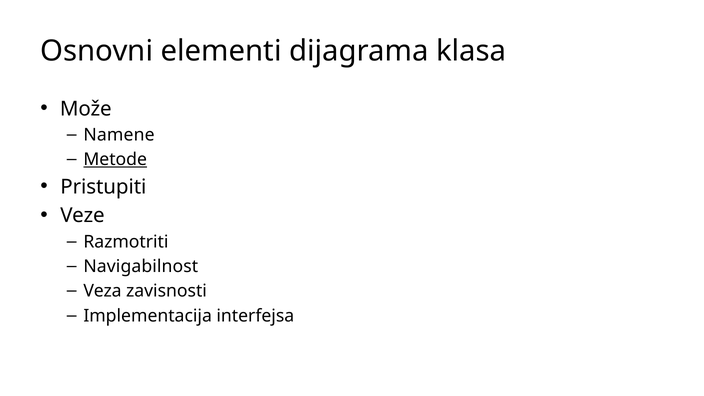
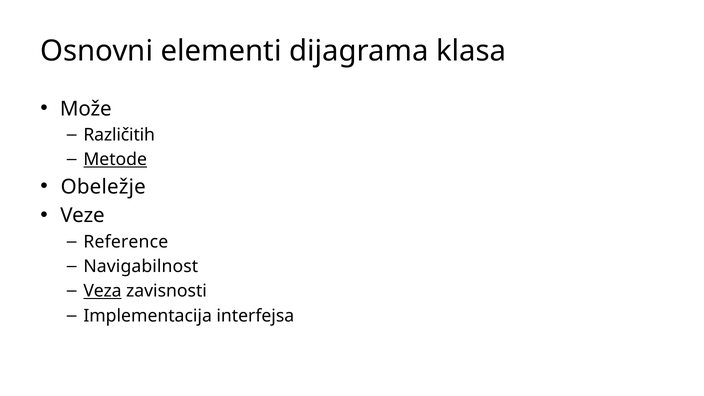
Namene: Namene -> Različitih (119, 135)
Pristupiti: Pristupiti -> Obeležje (103, 187)
Razmotriti: Razmotriti -> Reference (126, 242)
Veza underline: none -> present (102, 291)
